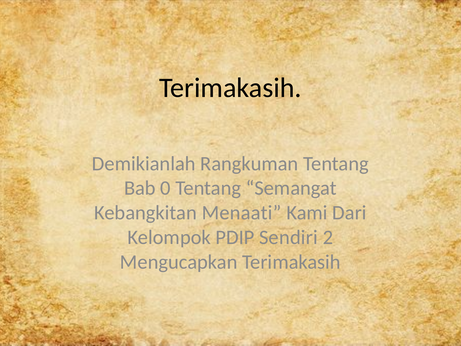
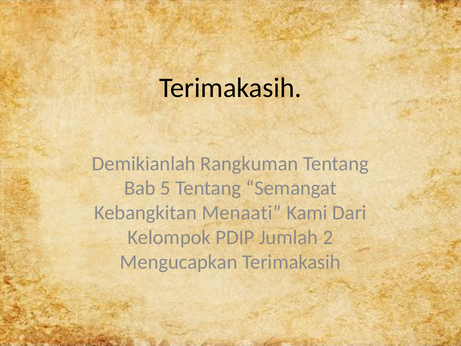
0: 0 -> 5 (166, 188)
Sendiri: Sendiri -> Jumlah (289, 237)
